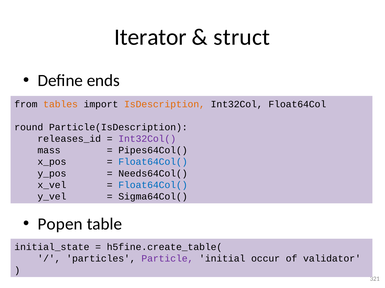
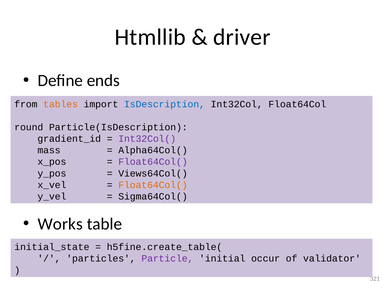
Iterator: Iterator -> Htmllib (150, 37)
struct: struct -> driver (242, 37)
IsDescription colour: orange -> blue (165, 104)
releases_id: releases_id -> gradient_id (69, 139)
Pipes64Col(: Pipes64Col( -> Alpha64Col( (153, 151)
Float64Col( colour: blue -> purple (153, 162)
Needs64Col(: Needs64Col( -> Views64Col( (153, 174)
Float64Col( colour: blue -> orange (153, 185)
Popen: Popen -> Works (60, 225)
